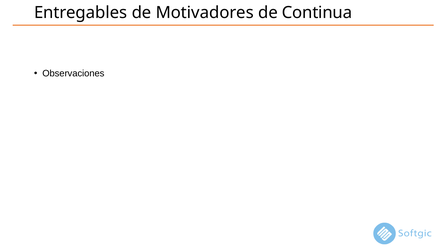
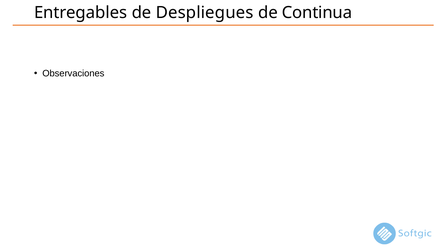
Motivadores: Motivadores -> Despliegues (205, 13)
